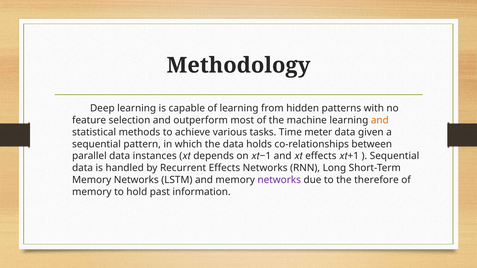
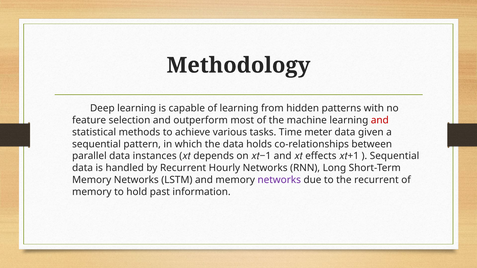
and colour: orange -> red (380, 120)
Recurrent Effects: Effects -> Hourly (224, 168)
the therefore: therefore -> recurrent (376, 180)
